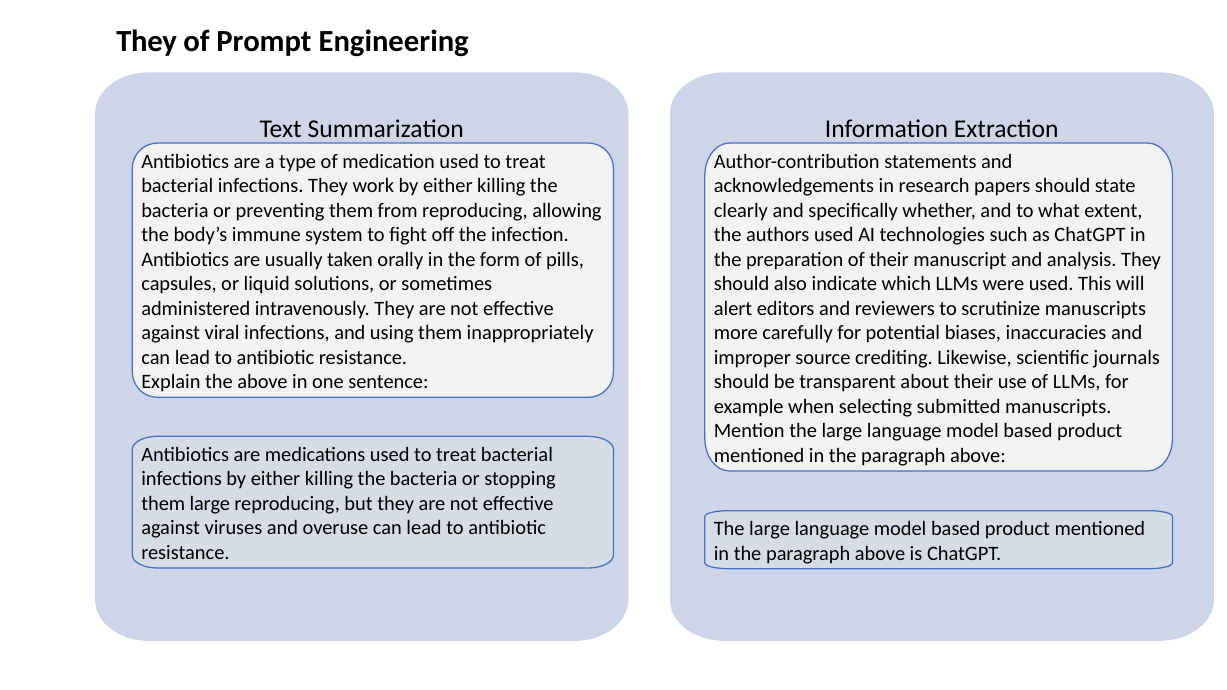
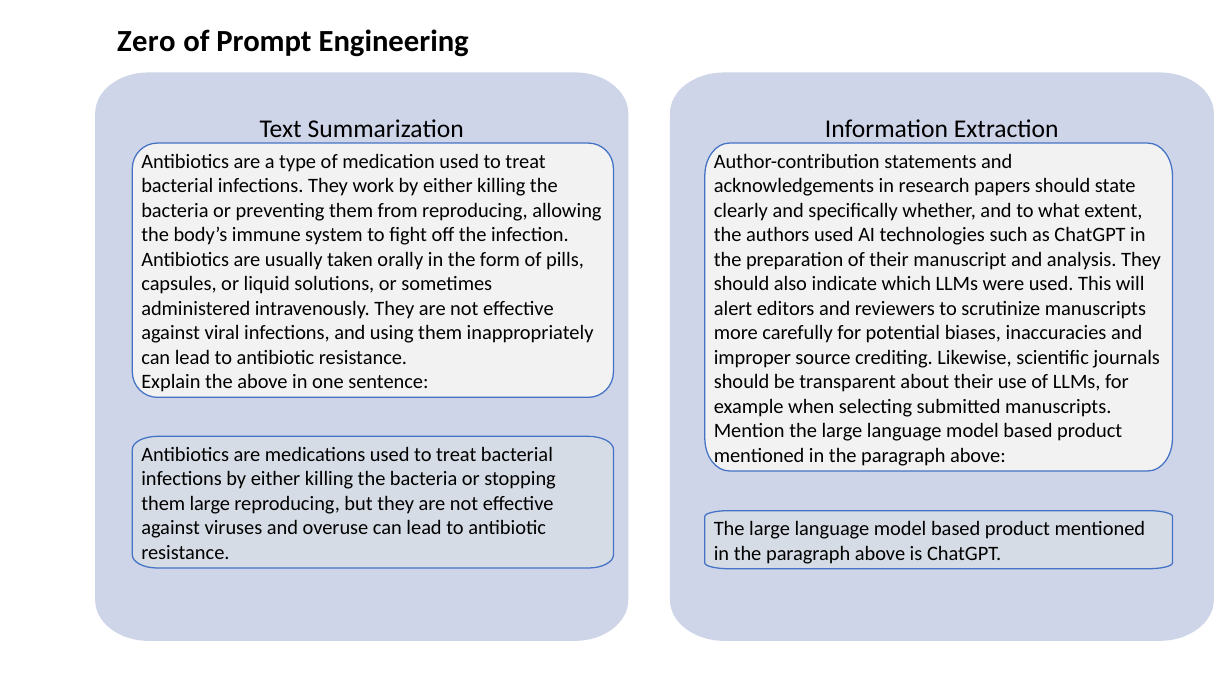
They: They -> Zero (146, 42)
